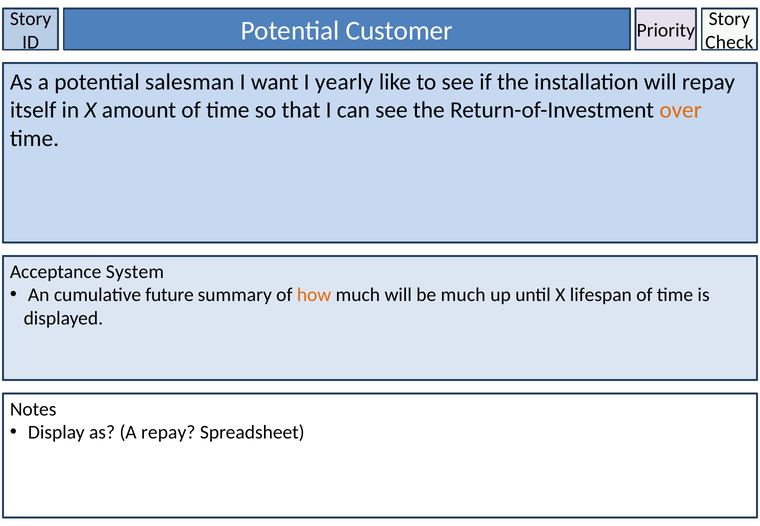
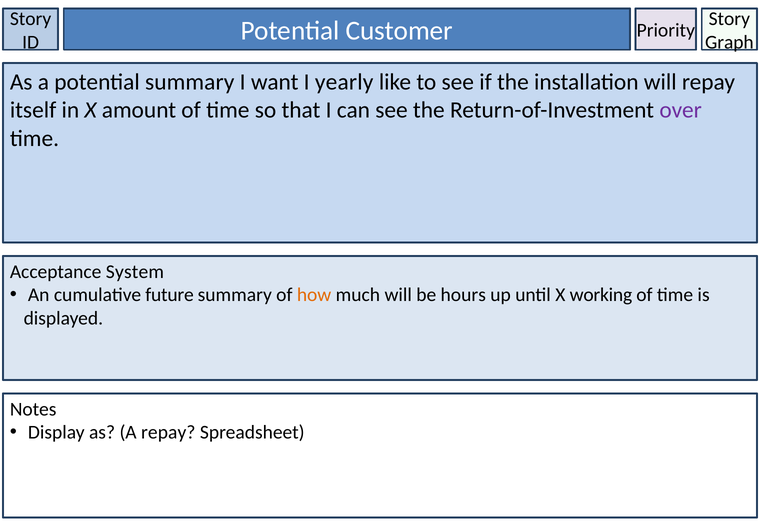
Check: Check -> Graph (729, 42)
potential salesman: salesman -> summary (190, 82)
over colour: orange -> purple (681, 110)
be much: much -> hours (463, 295)
lifespan: lifespan -> working (601, 295)
